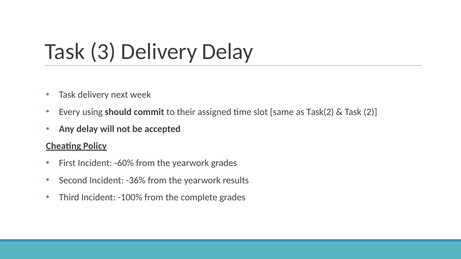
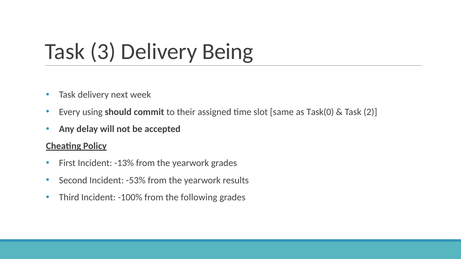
Delivery Delay: Delay -> Being (228, 52)
Task(2: Task(2 -> Task(0 (320, 112)
-60%: -60% -> -13% (124, 163)
-36%: -36% -> -53% (136, 180)
complete: complete -> following (199, 197)
